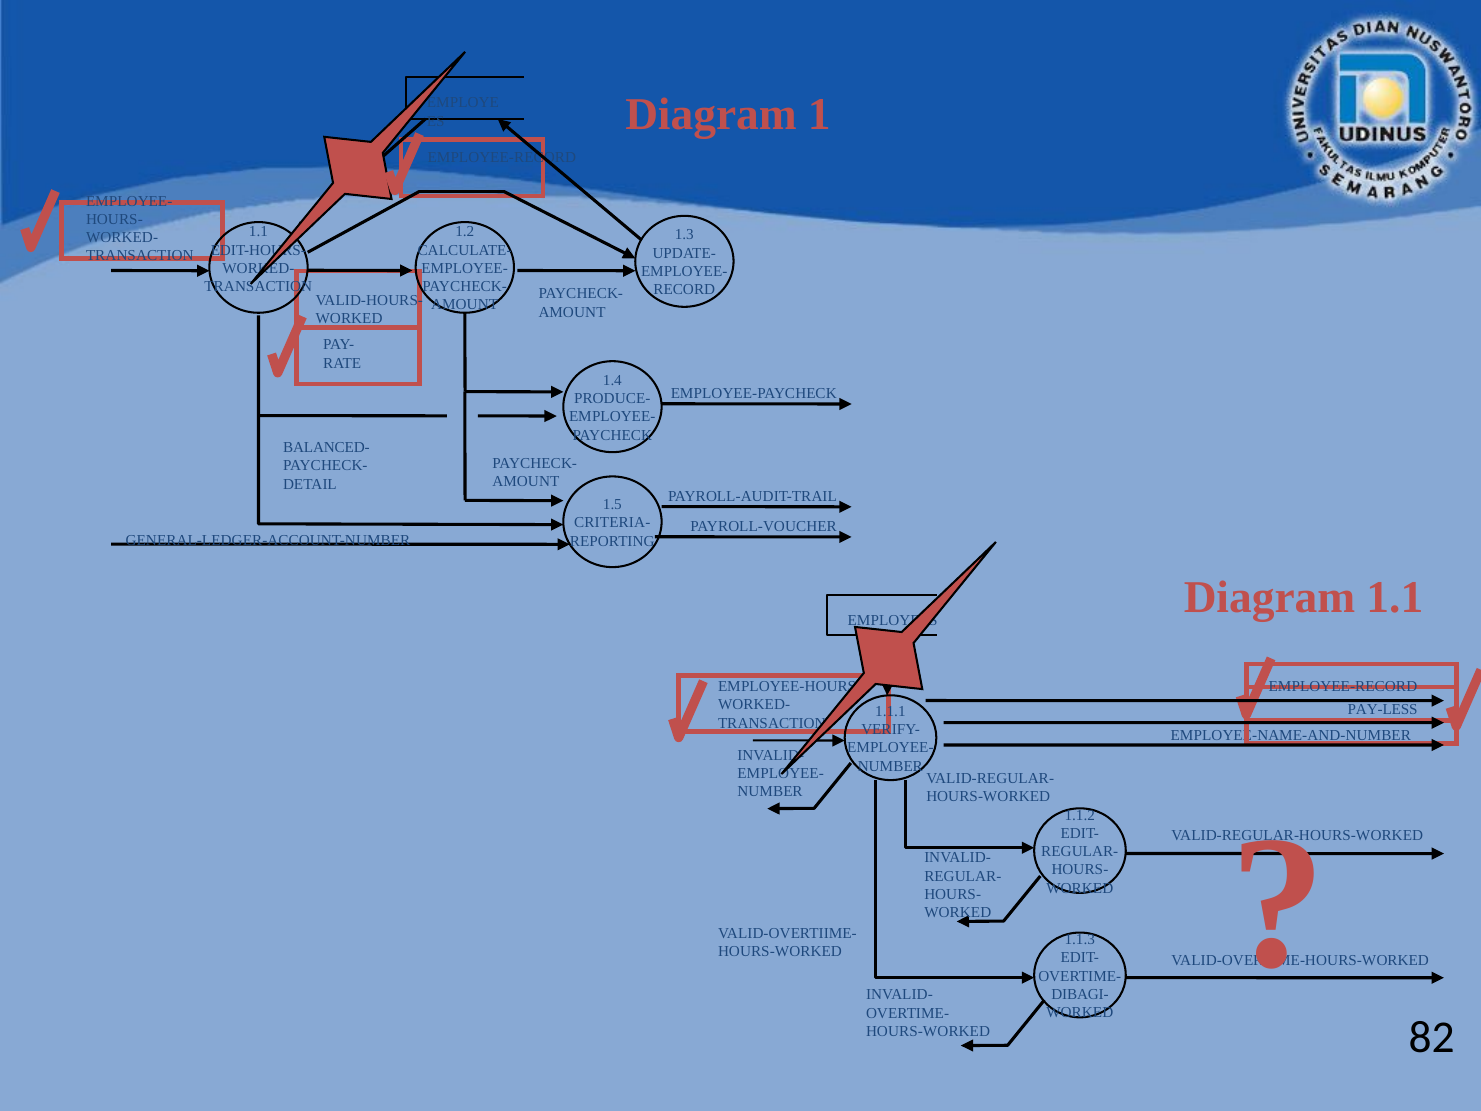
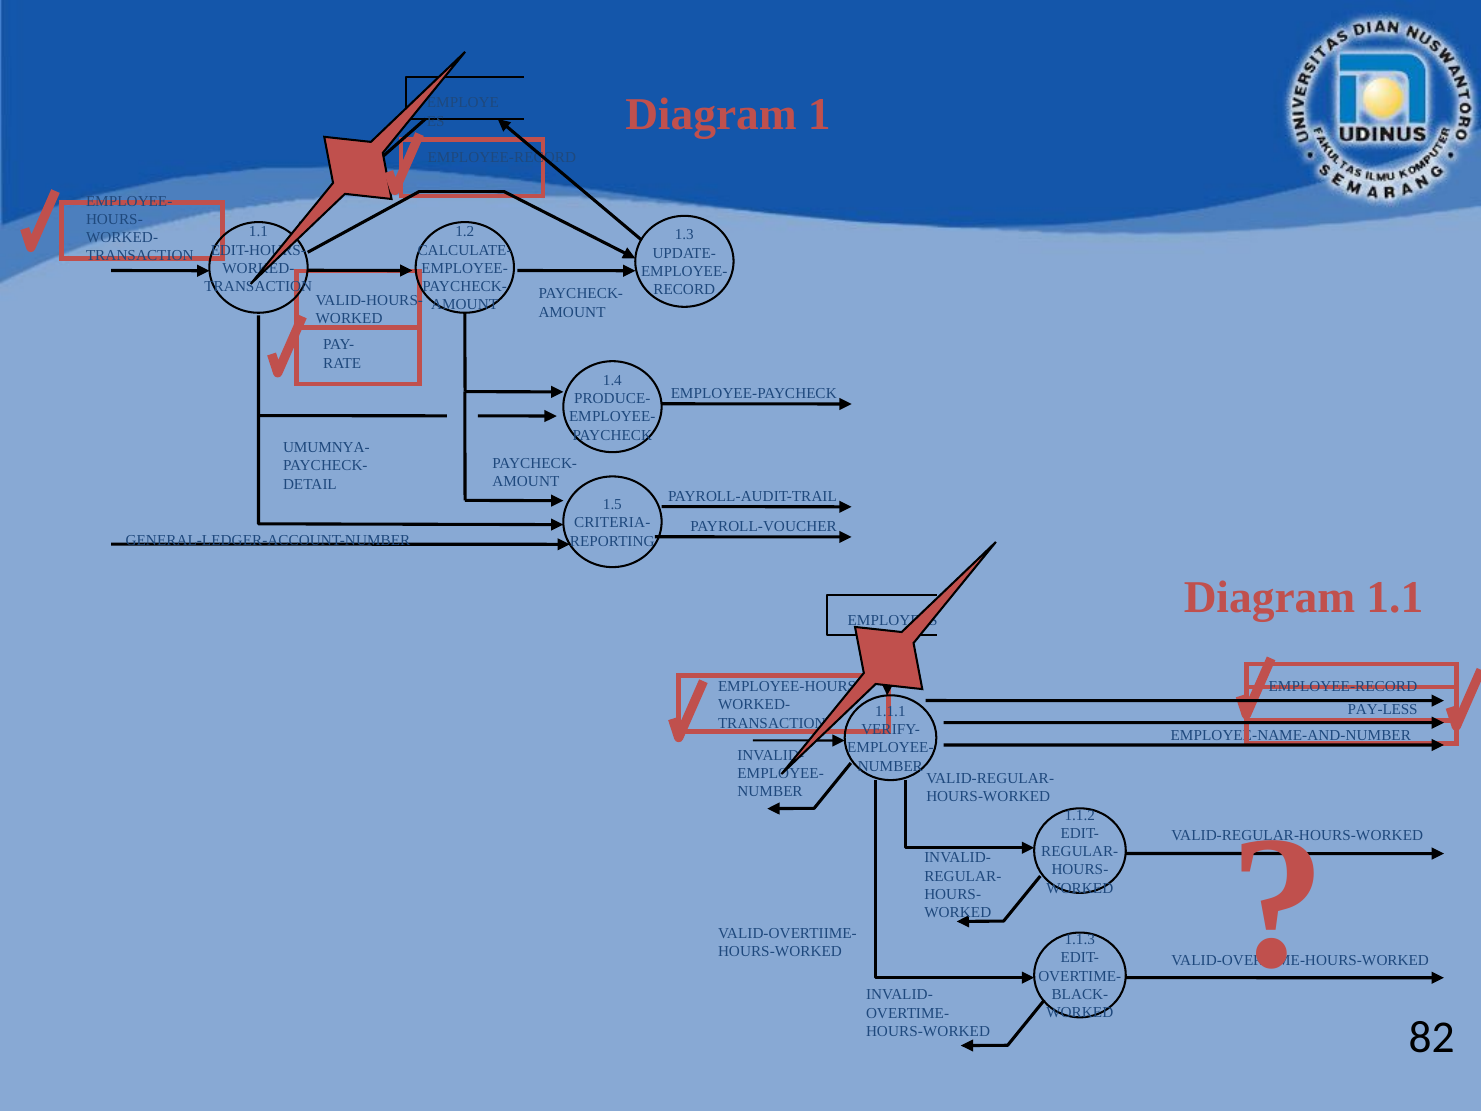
BALANCED-: BALANCED- -> UMUMNYA- (326, 447)
DIBAGI-: DIBAGI- -> BLACK- (1080, 994)
